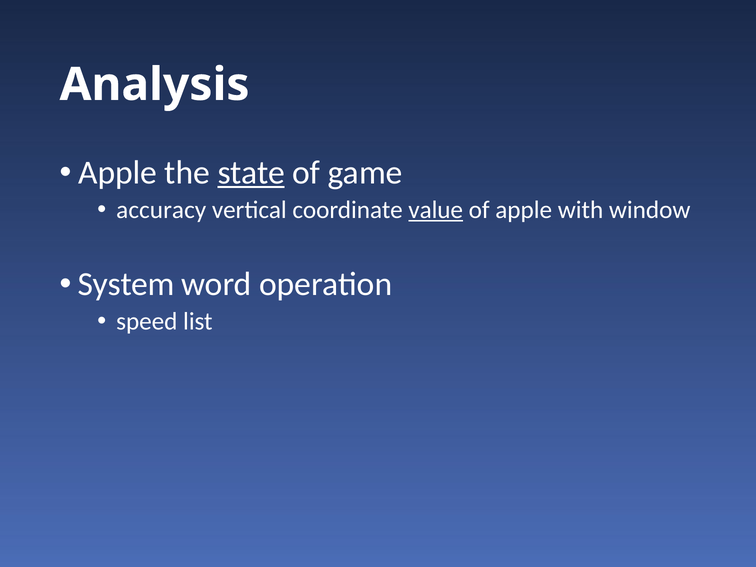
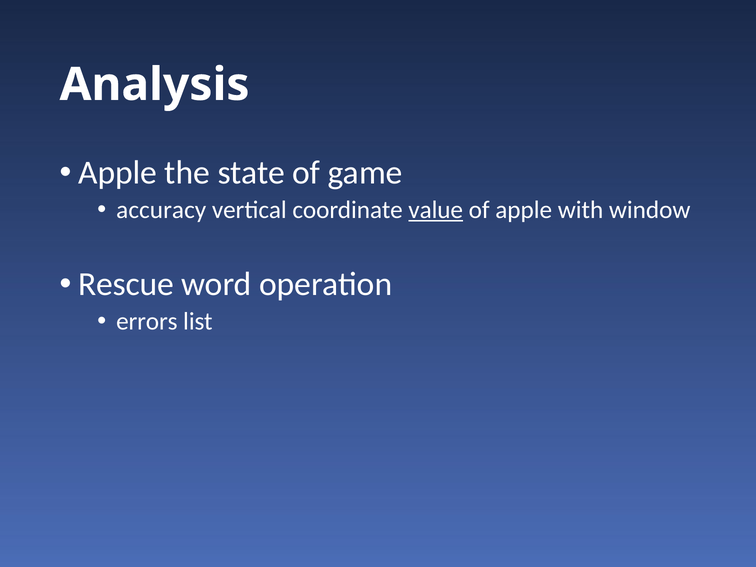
state underline: present -> none (251, 173)
System: System -> Rescue (126, 284)
speed: speed -> errors (147, 321)
